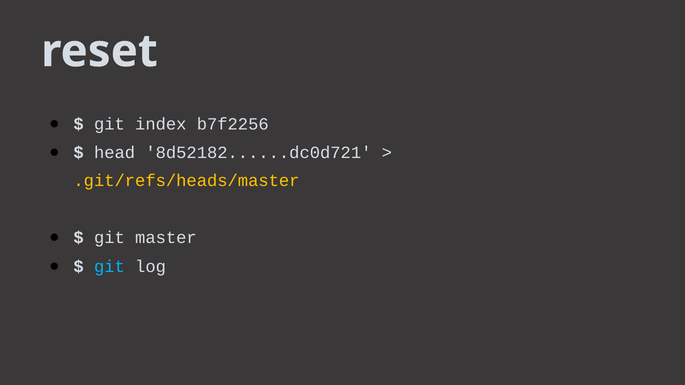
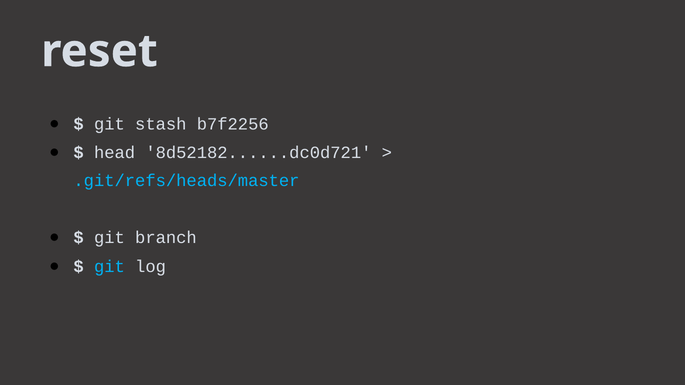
index: index -> stash (161, 124)
.git/refs/heads/master colour: yellow -> light blue (186, 181)
master: master -> branch (166, 238)
